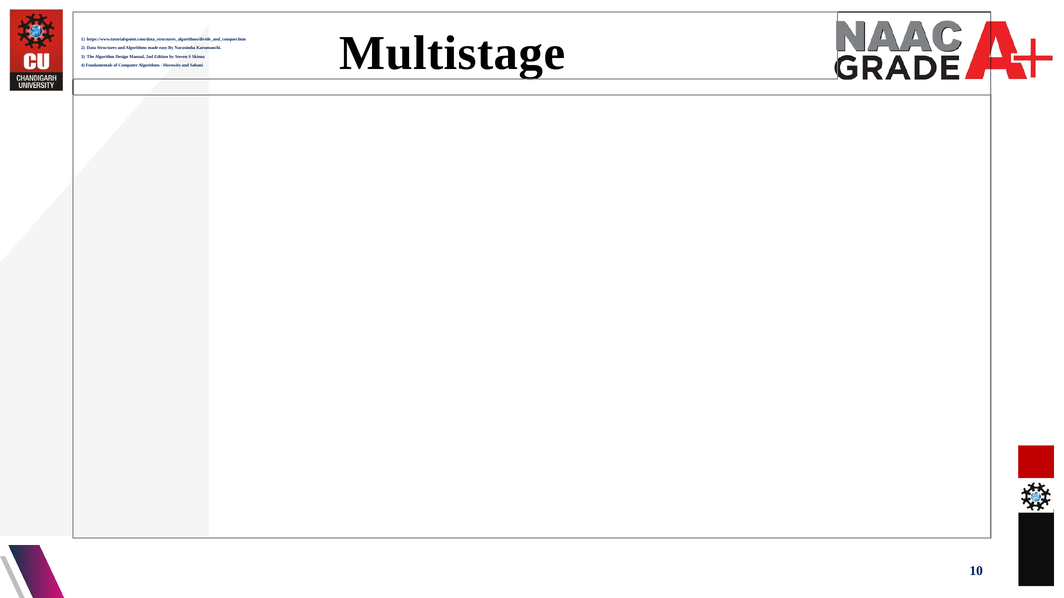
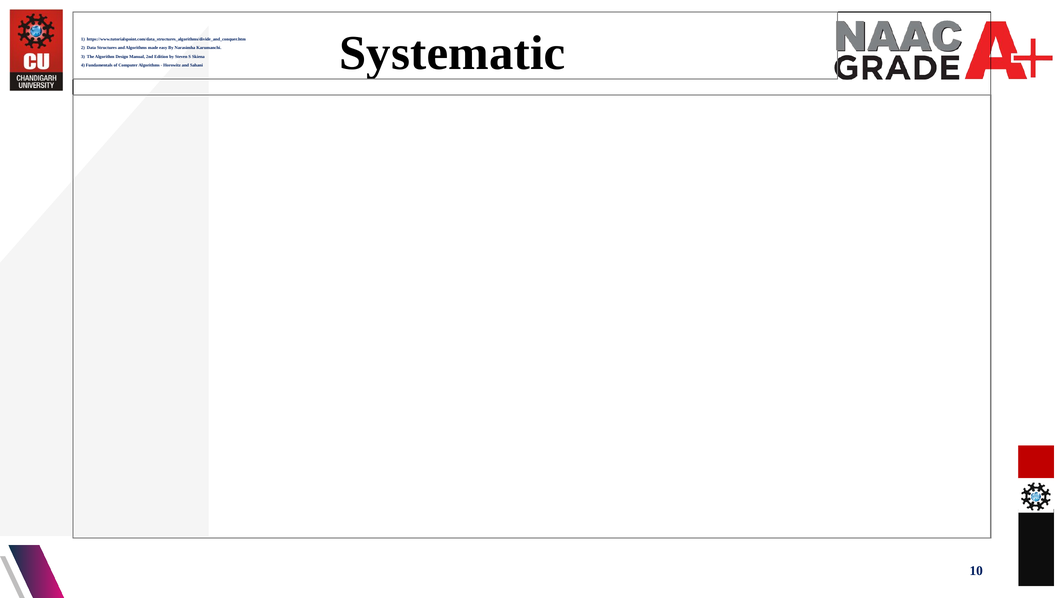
Multistage: Multistage -> Systematic (452, 53)
